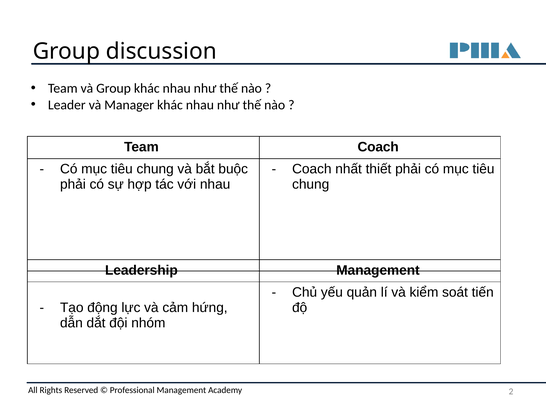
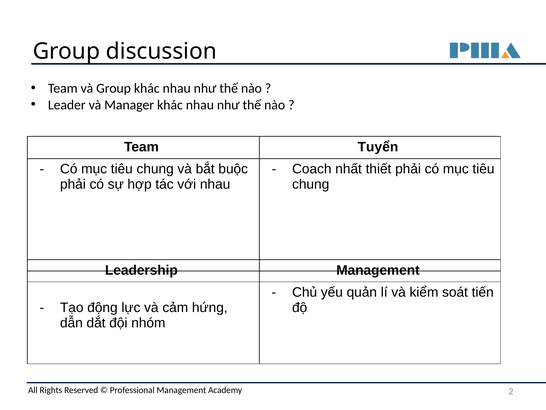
Team Coach: Coach -> Tuyển (378, 147)
